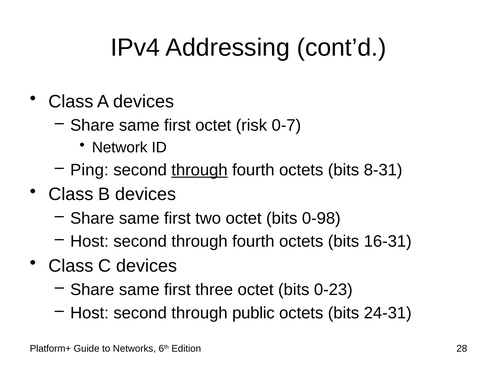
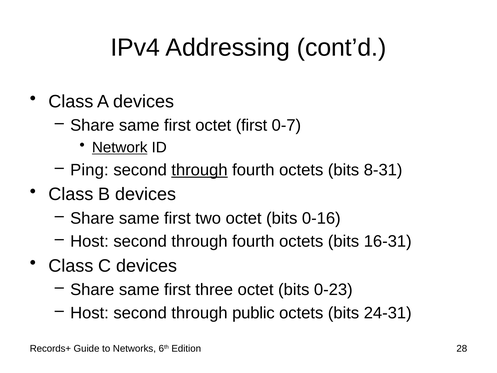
octet risk: risk -> first (251, 125)
Network underline: none -> present (120, 147)
0-98: 0-98 -> 0-16 (321, 218)
Platform+: Platform+ -> Records+ (50, 348)
